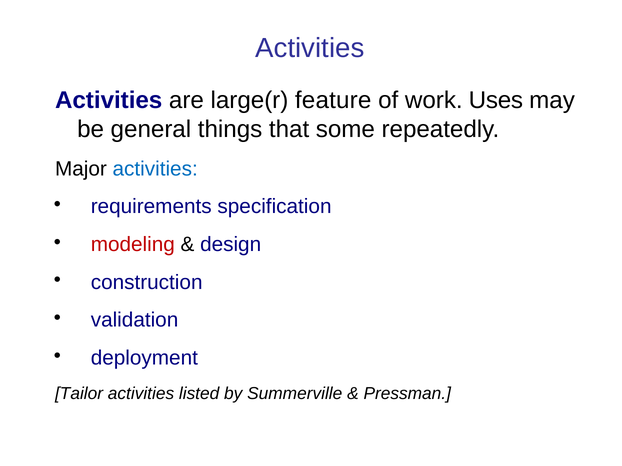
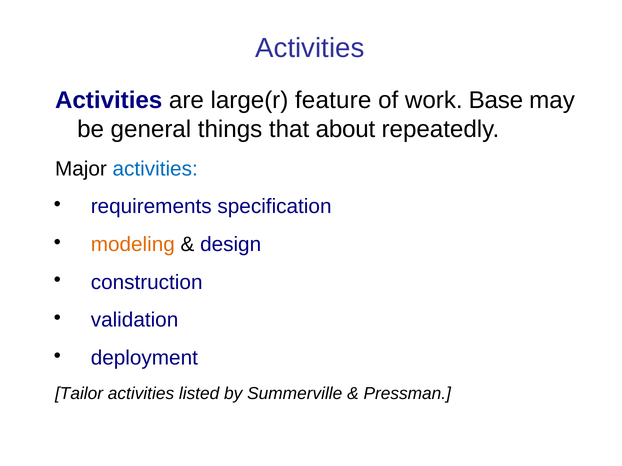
Uses: Uses -> Base (496, 100)
some: some -> about (345, 129)
modeling colour: red -> orange (133, 245)
